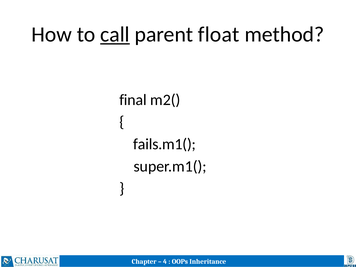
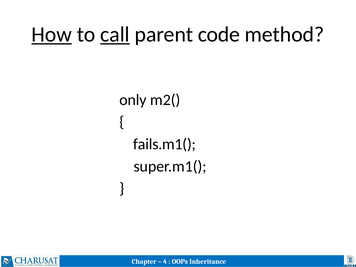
How underline: none -> present (52, 34)
float: float -> code (219, 34)
final: final -> only (133, 100)
